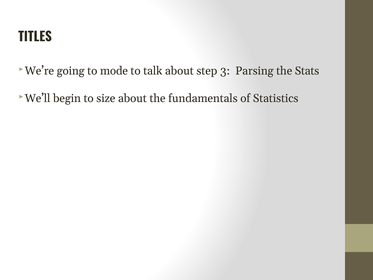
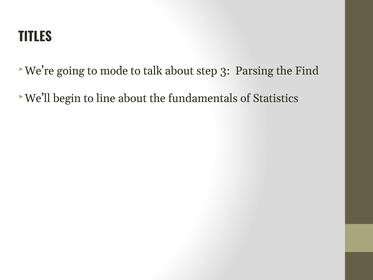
Stats: Stats -> Find (307, 71)
size: size -> line (106, 98)
